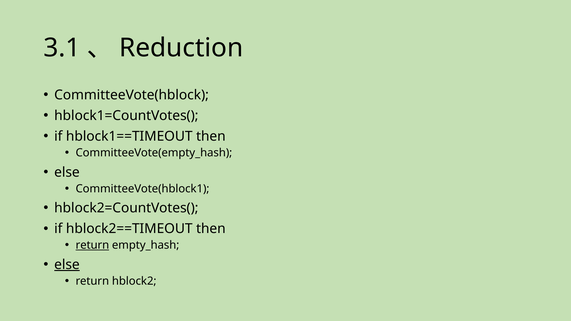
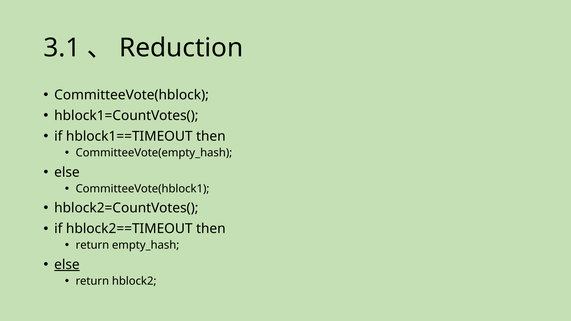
return underline: present -> none (92, 245)
